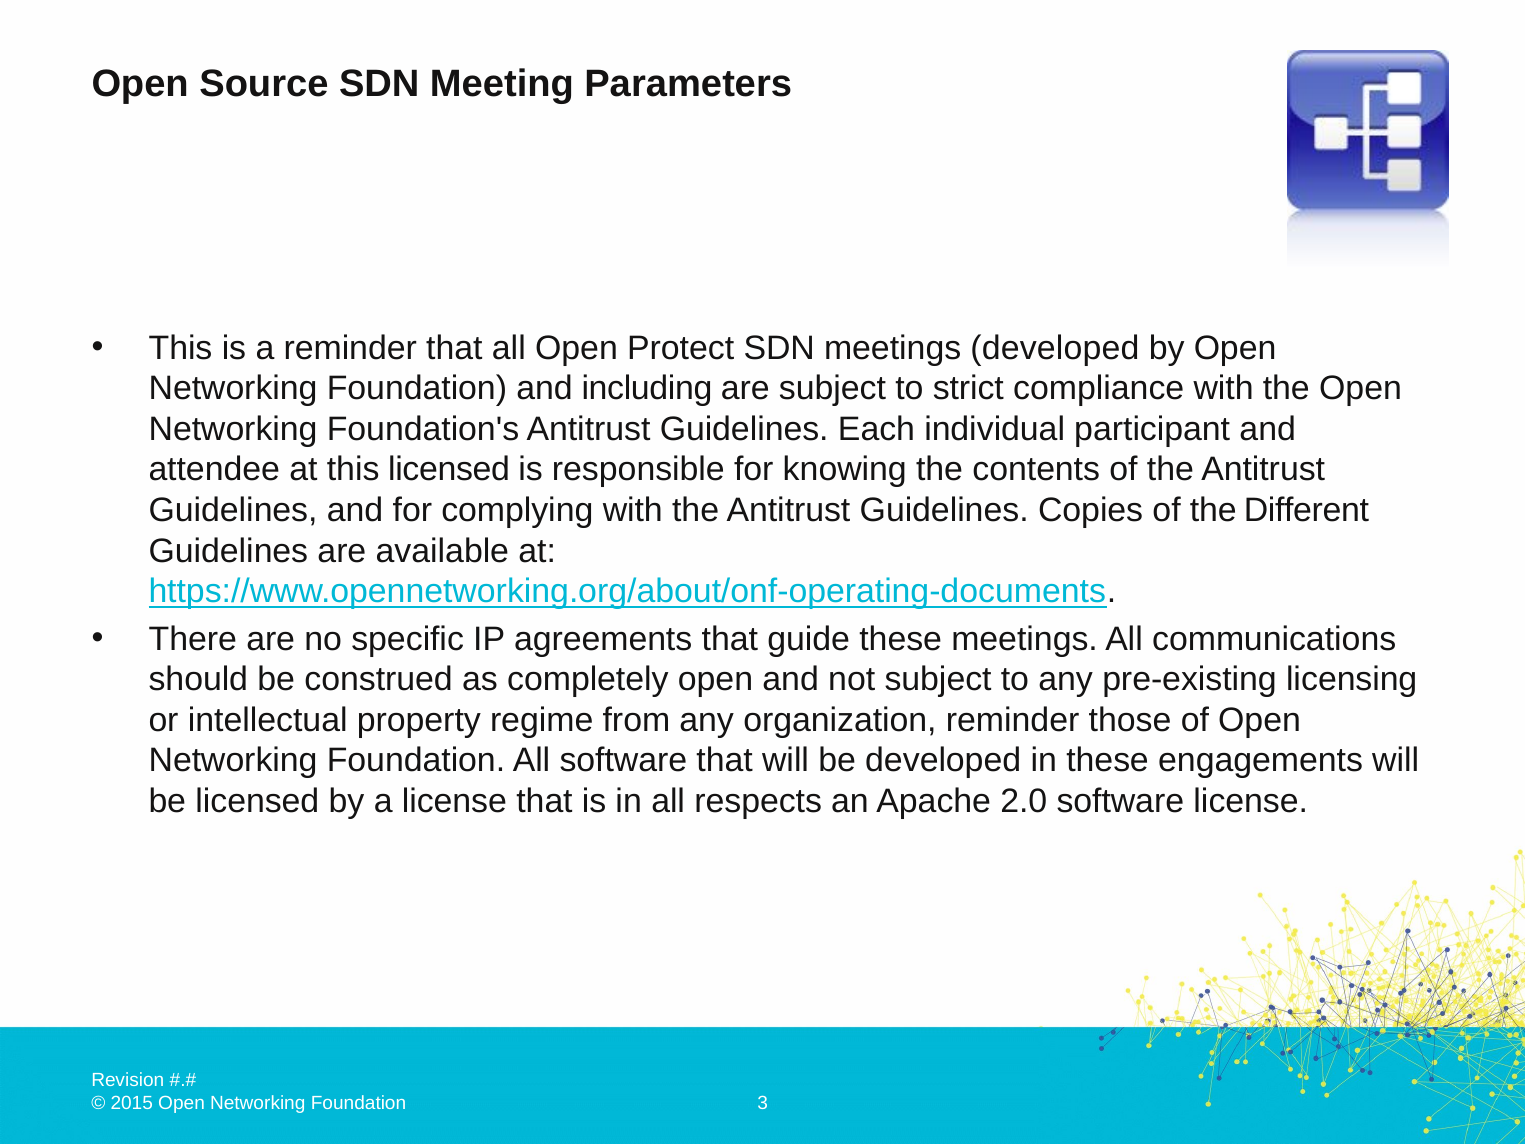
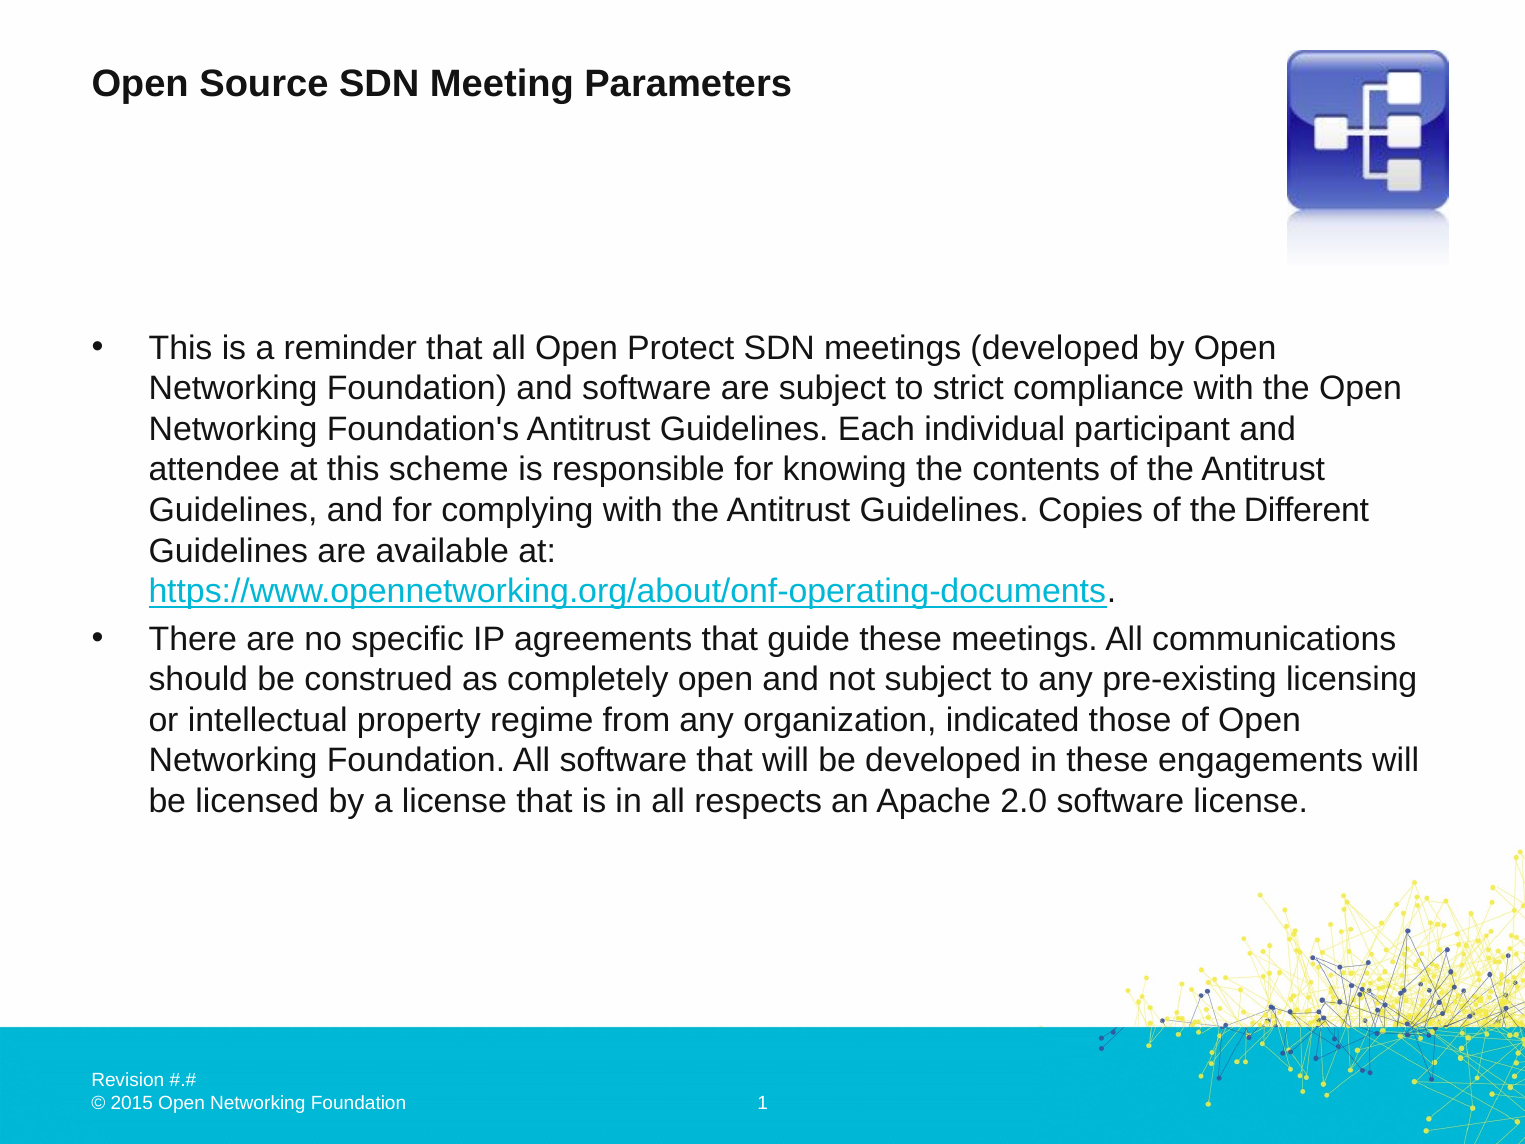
and including: including -> software (647, 389)
this licensed: licensed -> scheme (449, 470)
organization reminder: reminder -> indicated (1013, 720)
3: 3 -> 1 (763, 1103)
